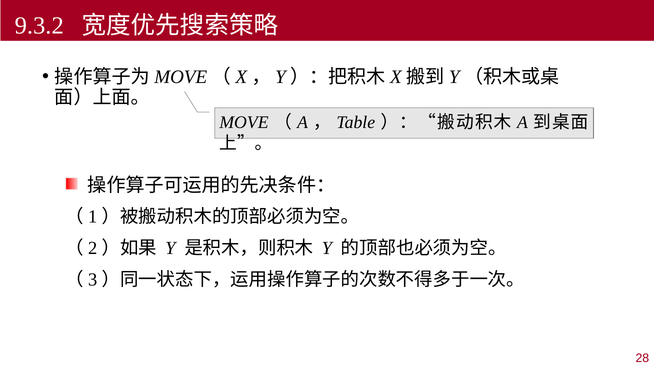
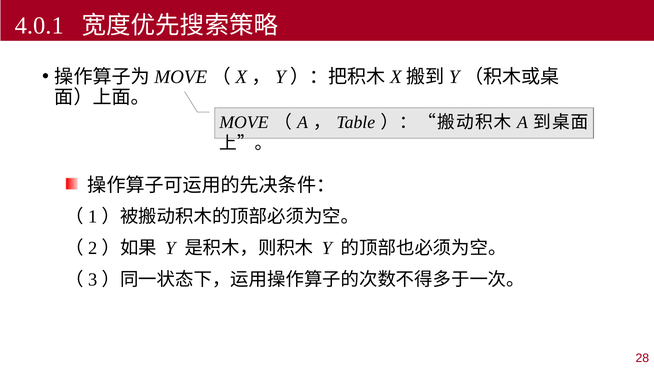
9.3.2: 9.3.2 -> 4.0.1 (39, 25)
